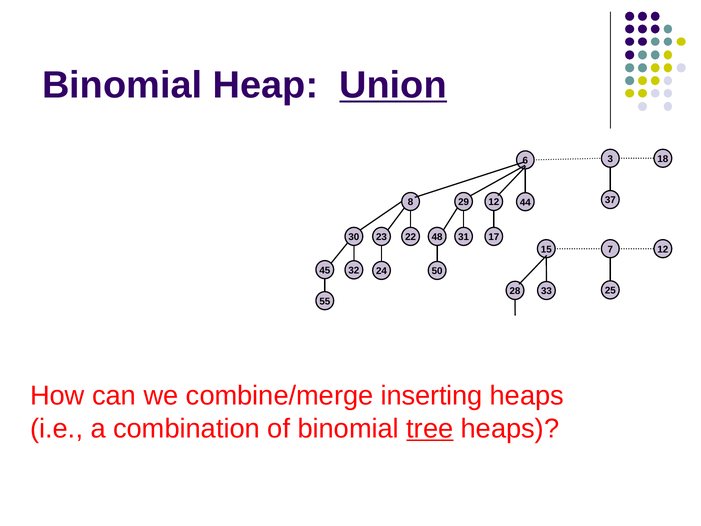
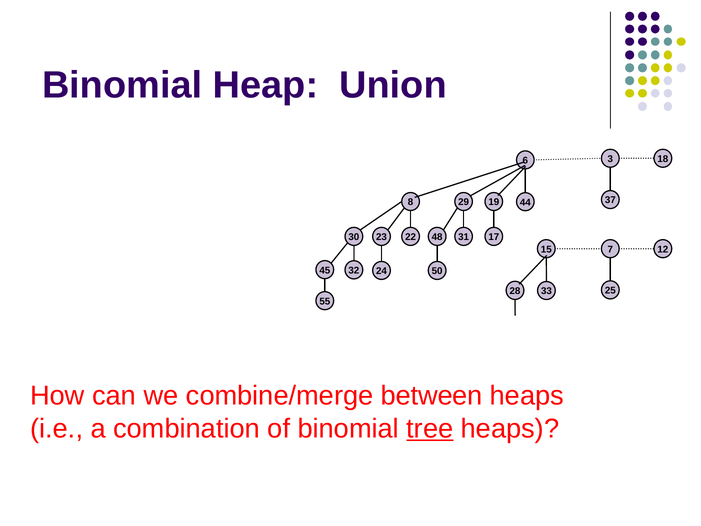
Union underline: present -> none (393, 85)
29 12: 12 -> 19 (494, 202)
inserting: inserting -> between (432, 396)
